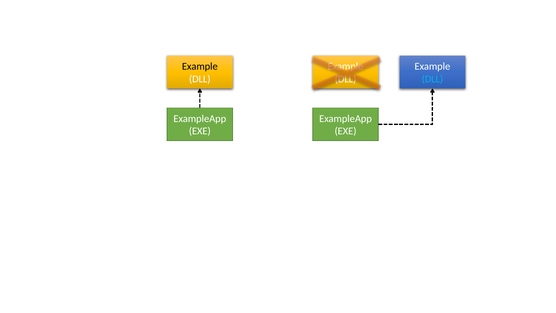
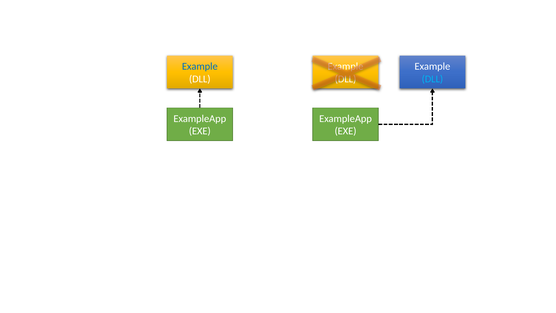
Example colour: black -> blue (200, 66)
